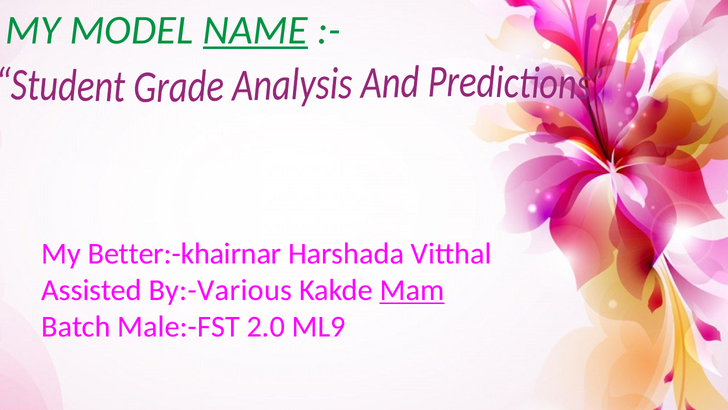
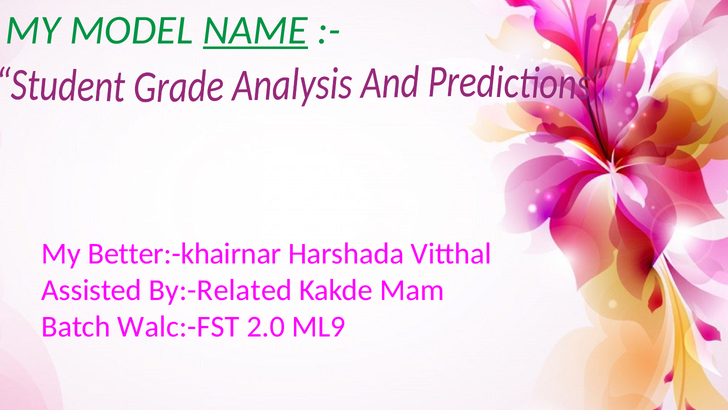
By:-Various: By:-Various -> By:-Related (220, 290)
Mam underline: present -> none (412, 290)
Male:-FST: Male:-FST -> Walc:-FST (179, 326)
